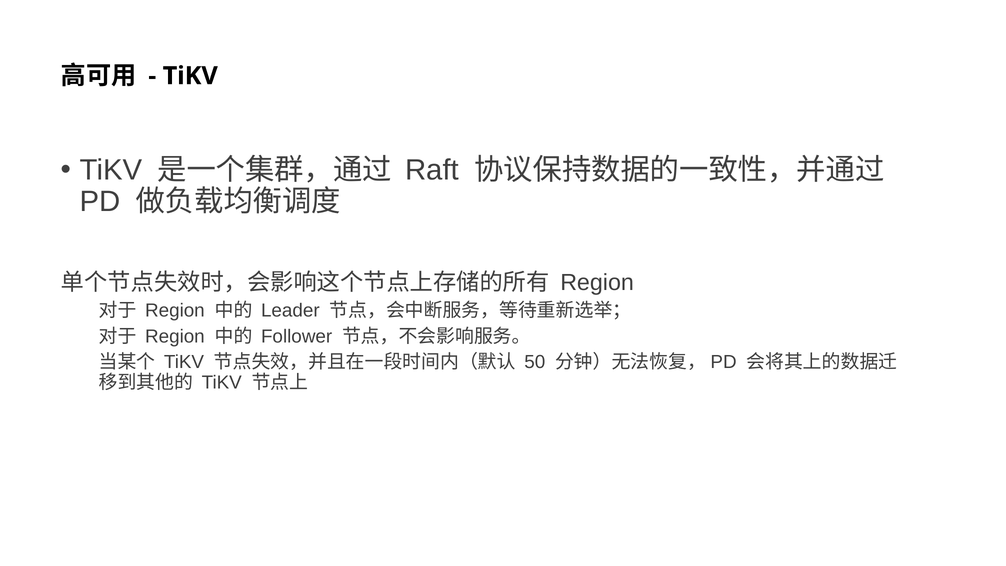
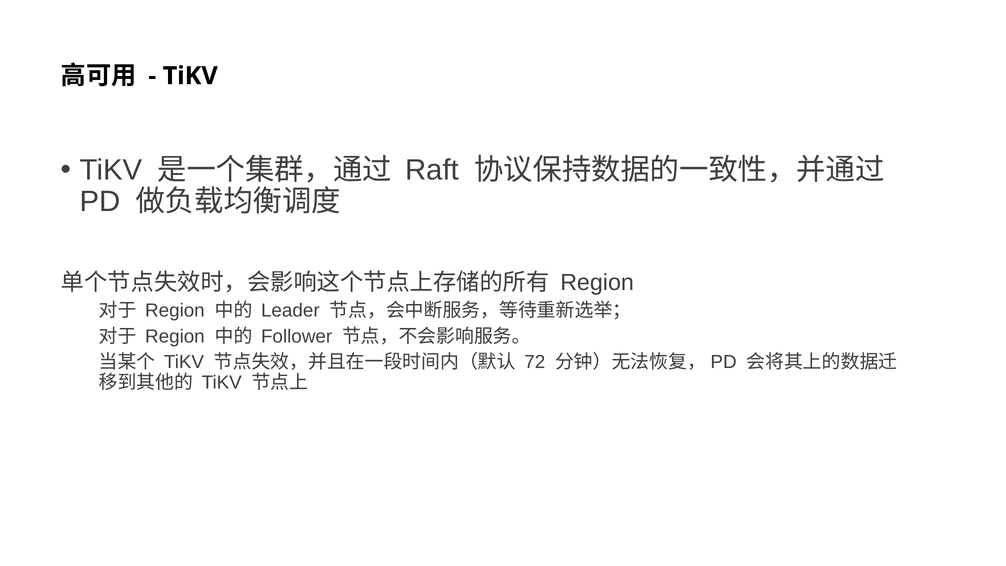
50: 50 -> 72 (535, 362)
